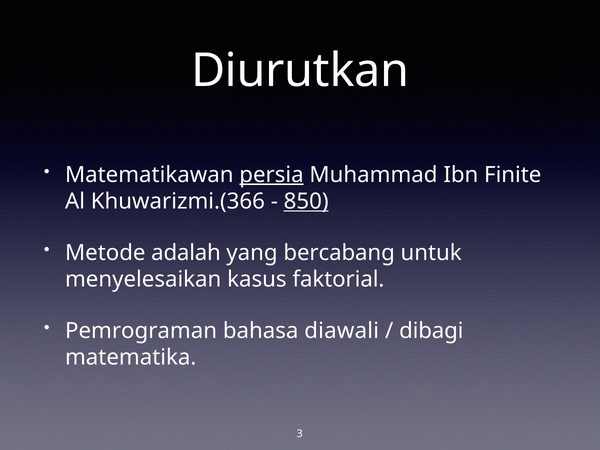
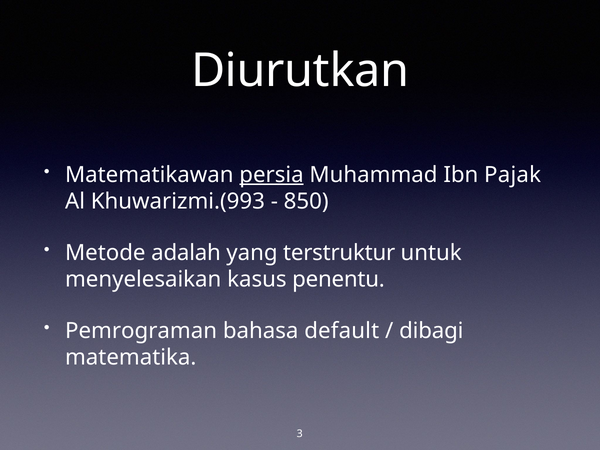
Finite: Finite -> Pajak (513, 175)
Khuwarizmi.(366: Khuwarizmi.(366 -> Khuwarizmi.(993 (178, 201)
850 underline: present -> none (306, 201)
bercabang: bercabang -> terstruktur (339, 253)
faktorial: faktorial -> penentu (339, 279)
diawali: diawali -> default (342, 331)
